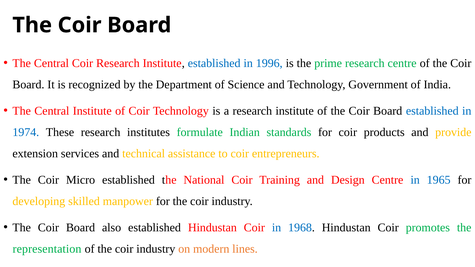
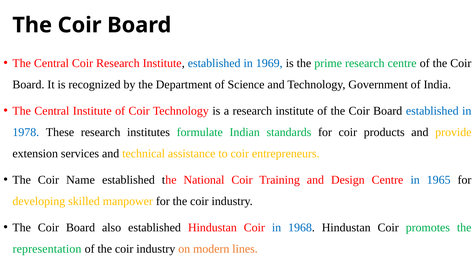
1996: 1996 -> 1969 (269, 63)
1974: 1974 -> 1978 (26, 132)
Micro: Micro -> Name (81, 180)
